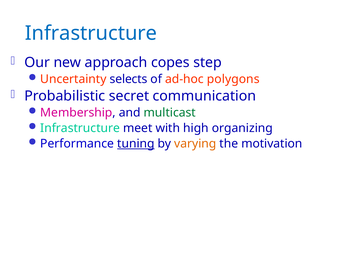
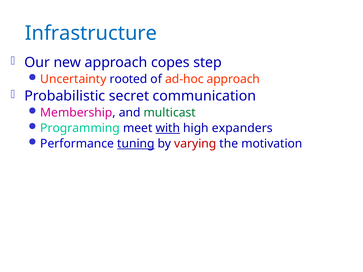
selects: selects -> rooted (129, 79)
ad-hoc polygons: polygons -> approach (233, 79)
Infrastructure: Infrastructure -> Programming (80, 128)
with underline: none -> present (168, 128)
organizing: organizing -> expanders (242, 128)
varying colour: orange -> red (195, 144)
